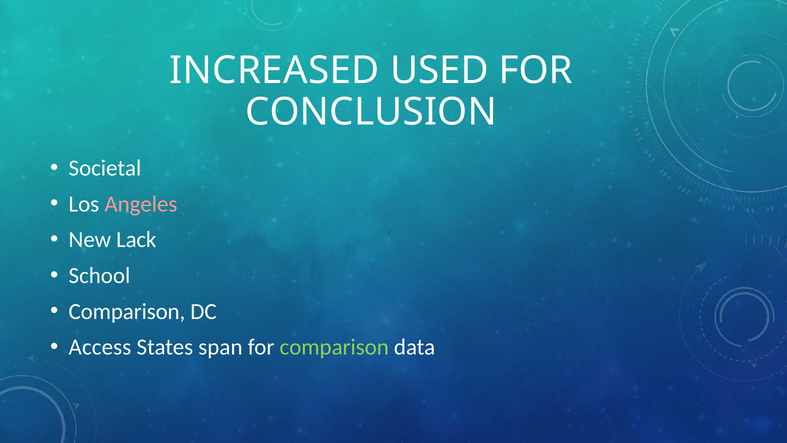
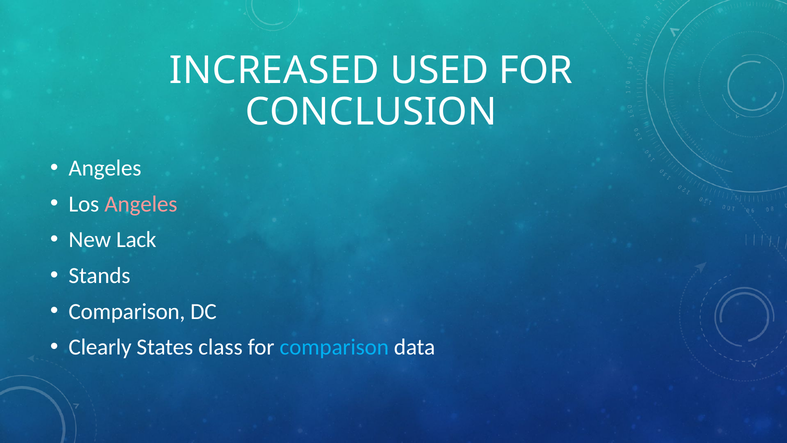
Societal: Societal -> Angeles (105, 168)
School: School -> Stands (99, 276)
Access: Access -> Clearly (100, 347)
span: span -> class (220, 347)
comparison colour: light green -> light blue (334, 347)
